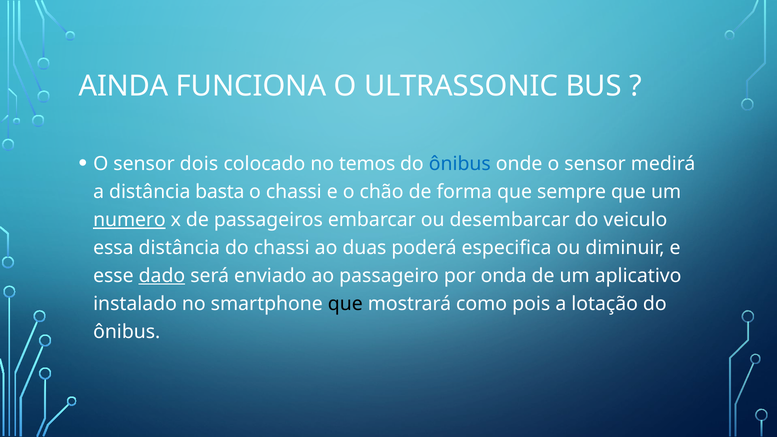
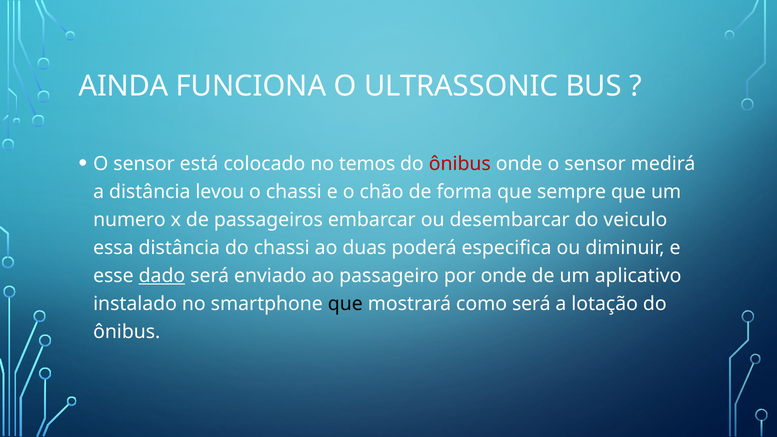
dois: dois -> está (199, 164)
ônibus colour: blue -> red (460, 164)
basta: basta -> levou (220, 192)
numero underline: present -> none (129, 220)
por onda: onda -> onde (504, 276)
como pois: pois -> será (531, 304)
